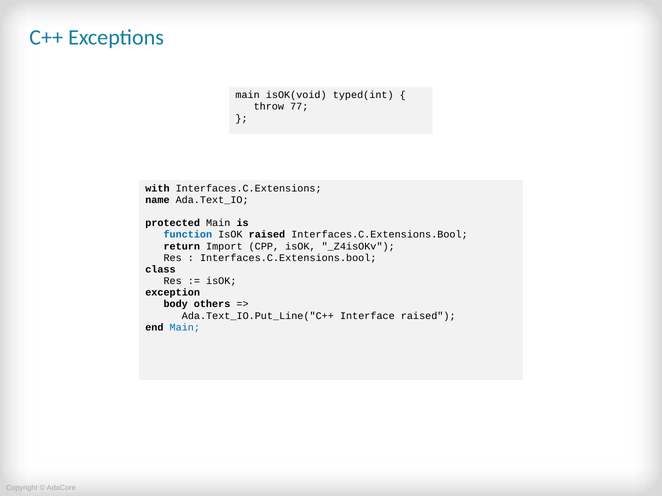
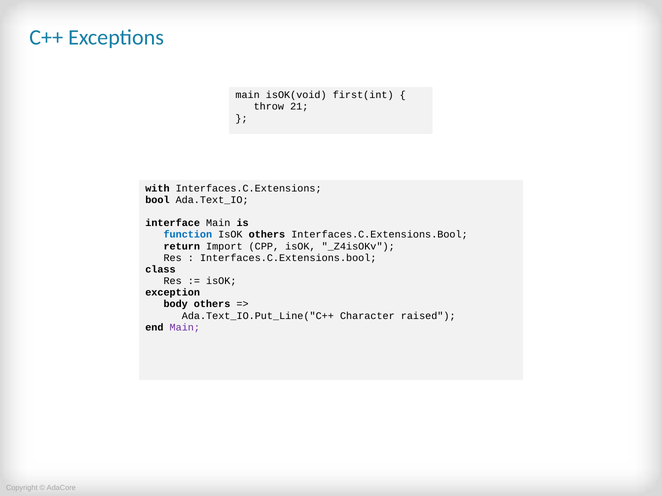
typed(int: typed(int -> first(int (363, 95)
77: 77 -> 21 (299, 107)
name: name -> bool (157, 200)
protected: protected -> interface (173, 223)
IsOK raised: raised -> others (267, 235)
Interface: Interface -> Character (367, 316)
Main colour: blue -> purple (185, 328)
